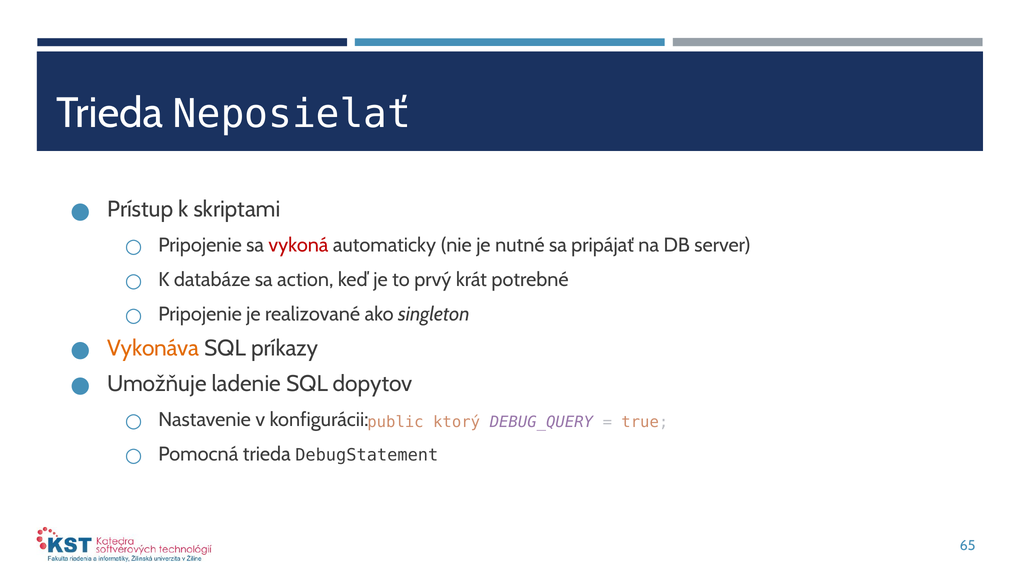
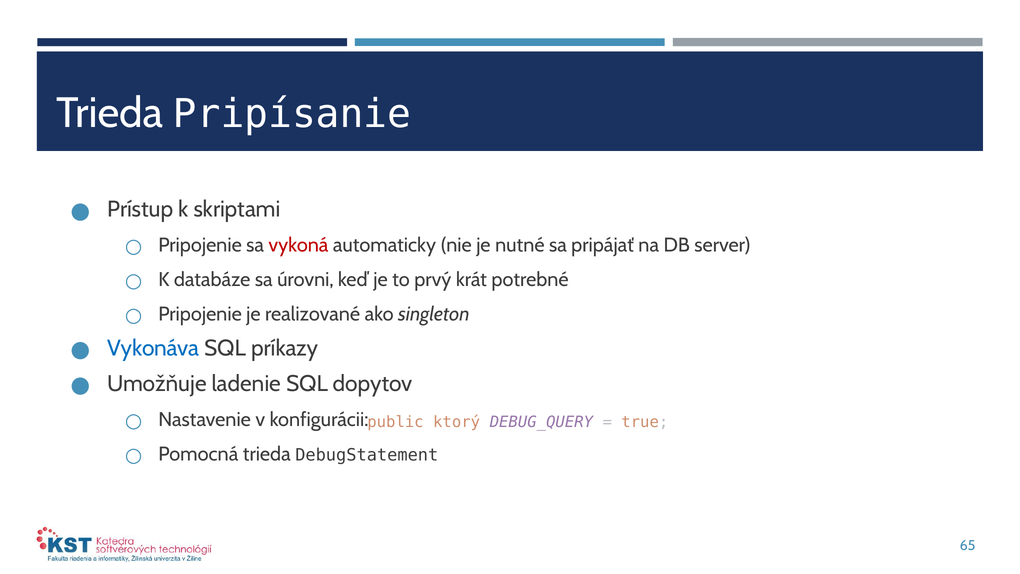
Neposielať: Neposielať -> Pripísanie (292, 114)
action: action -> úrovni (305, 280)
Vykonáva colour: orange -> blue (153, 348)
